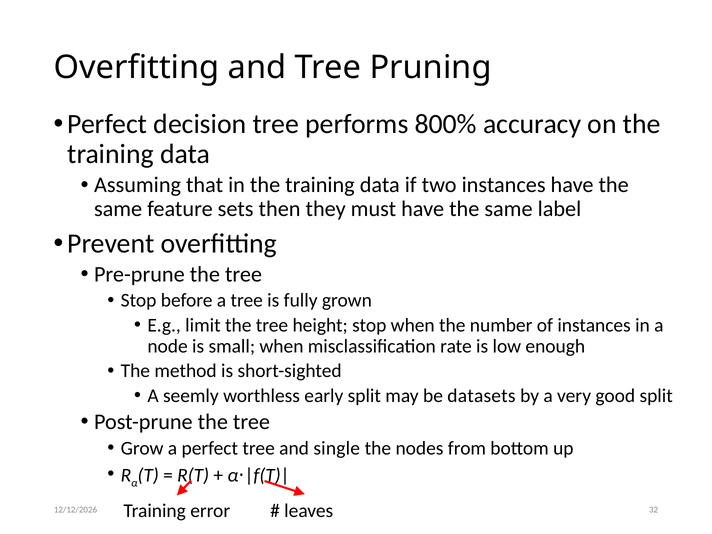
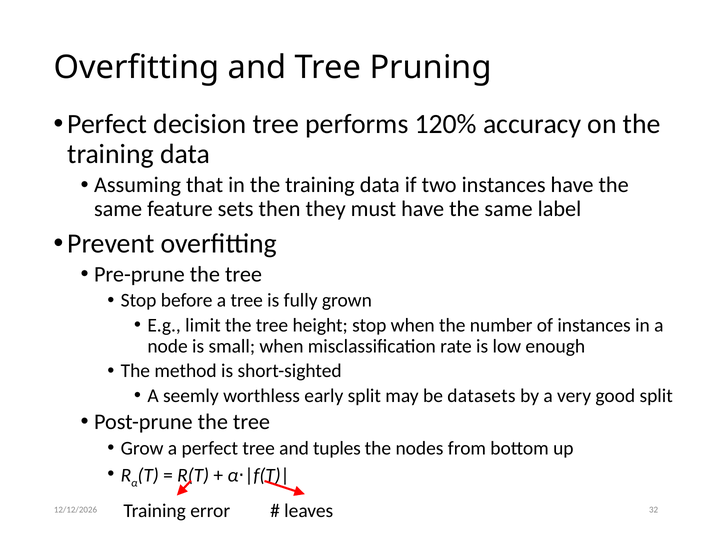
800%: 800% -> 120% (446, 124)
single: single -> tuples (337, 448)
